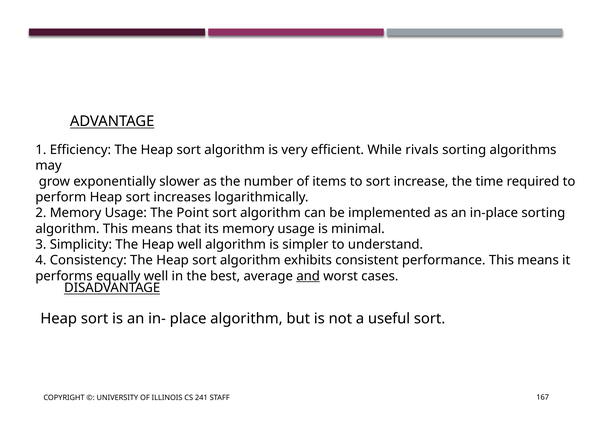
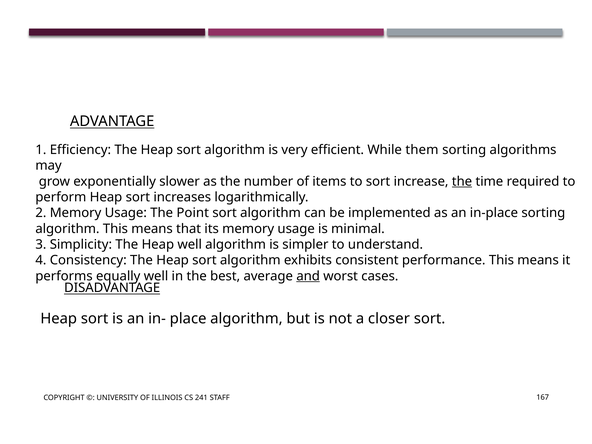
rivals: rivals -> them (422, 150)
the underline: none -> present (462, 181)
useful: useful -> closer (389, 319)
